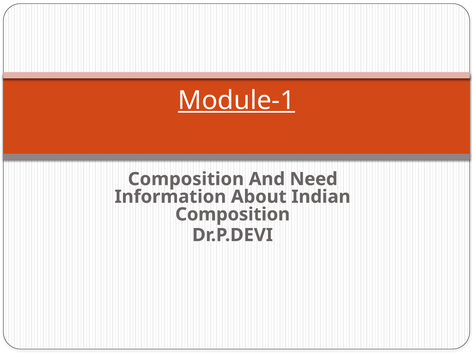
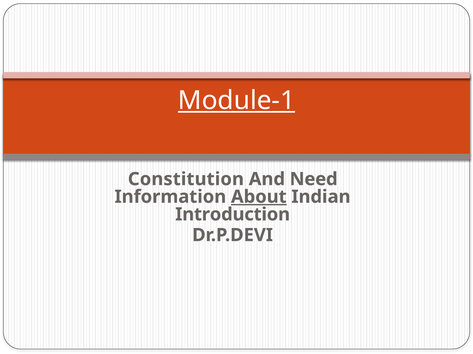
Composition: Composition -> Constitution (186, 179)
About underline: none -> present (259, 197)
Composition: Composition -> Introduction (233, 215)
